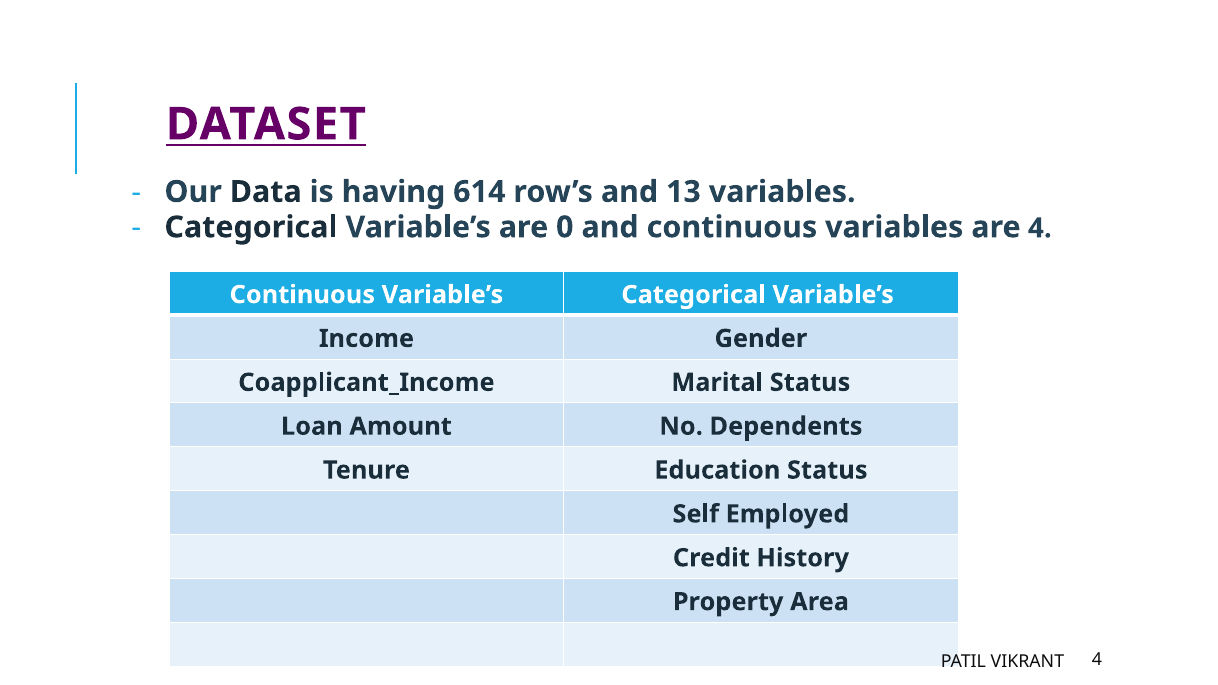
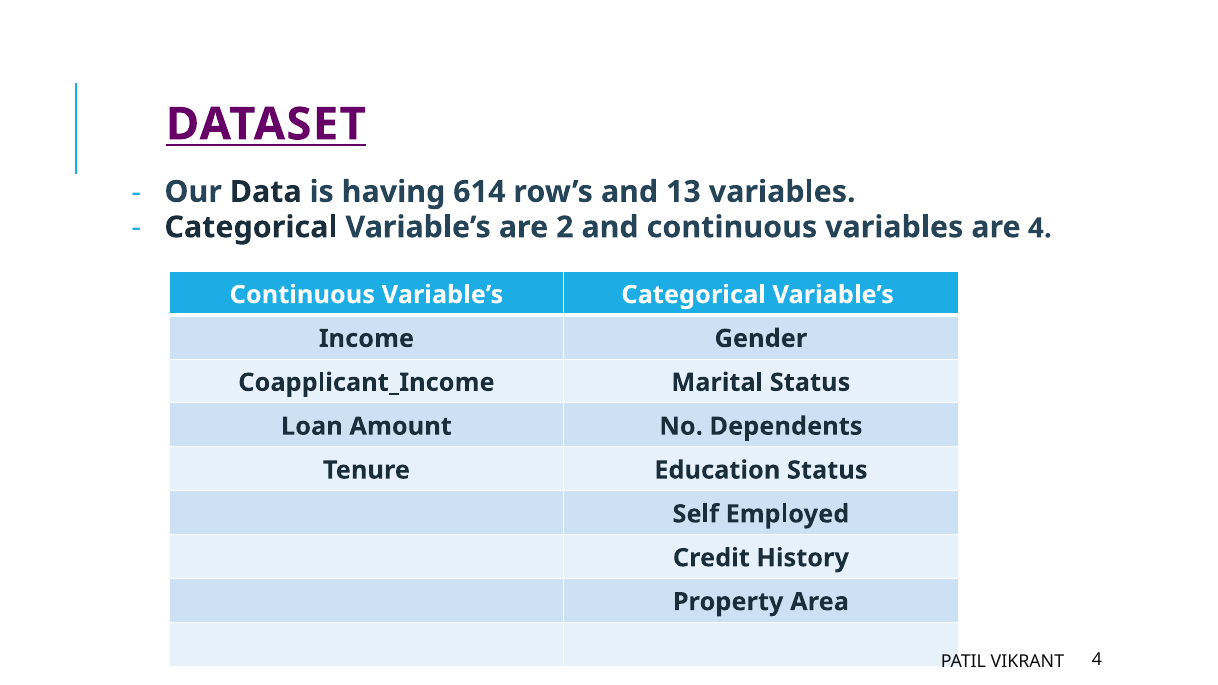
0: 0 -> 2 (565, 227)
